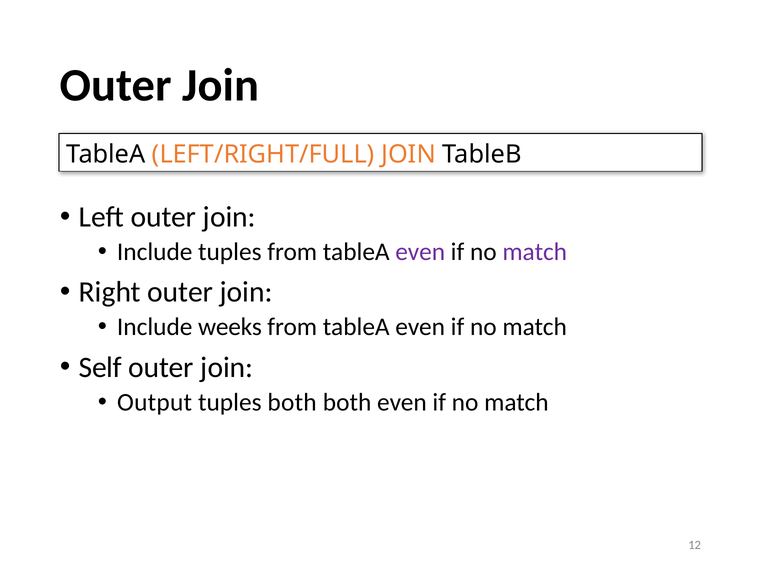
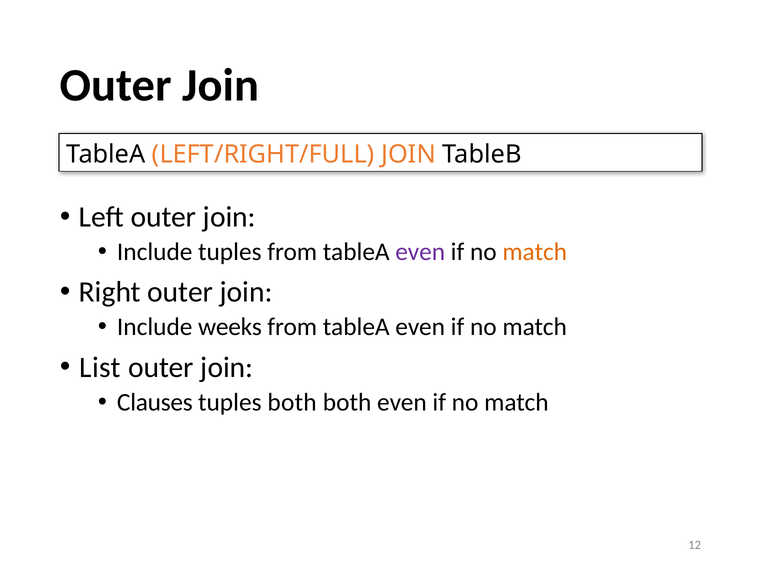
match colour: purple -> orange (535, 252)
Self: Self -> List (100, 367)
Output: Output -> Clauses (155, 402)
